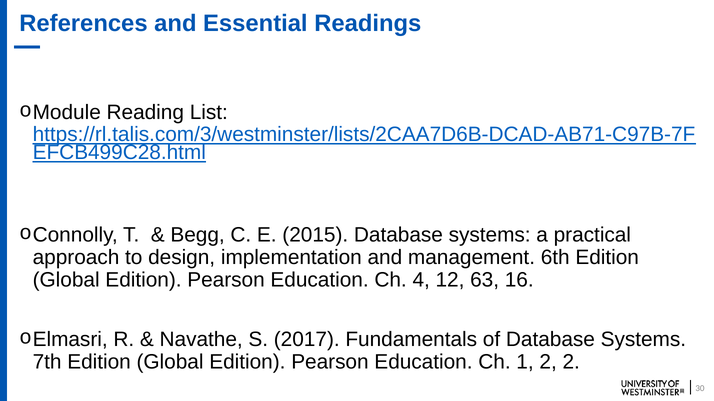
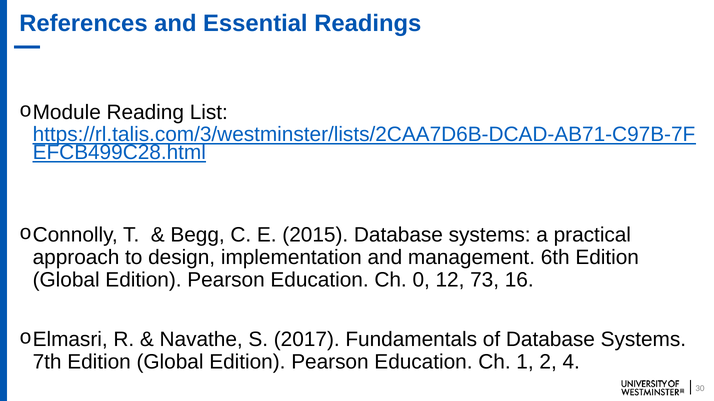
4: 4 -> 0 (421, 280)
63: 63 -> 73 (485, 280)
2 2: 2 -> 4 (571, 363)
